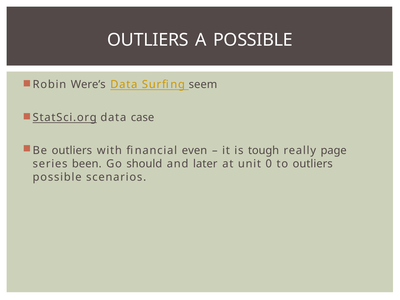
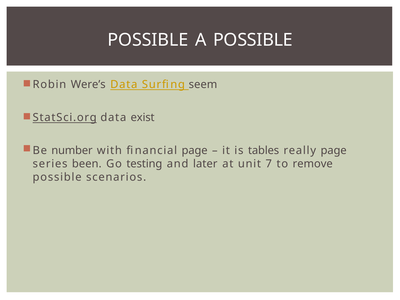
OUTLIERS: OUTLIERS -> POSSIBLE (148, 40)
case: case -> exist (143, 118)
Be outliers: outliers -> number (72, 151)
financial even: even -> page (195, 151)
tough: tough -> tables (264, 151)
should: should -> testing (144, 164)
0: 0 -> 7 (269, 164)
to outliers: outliers -> remove (313, 164)
